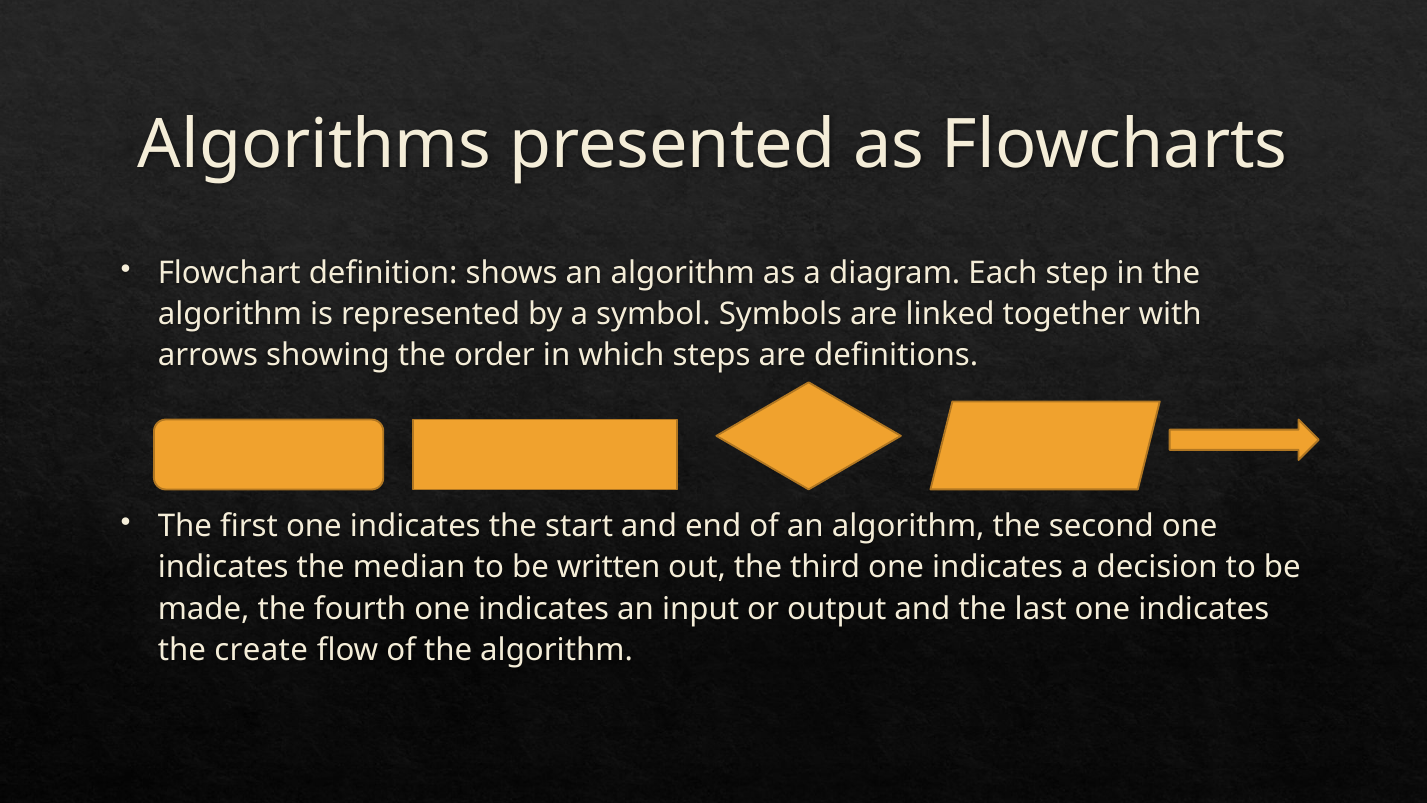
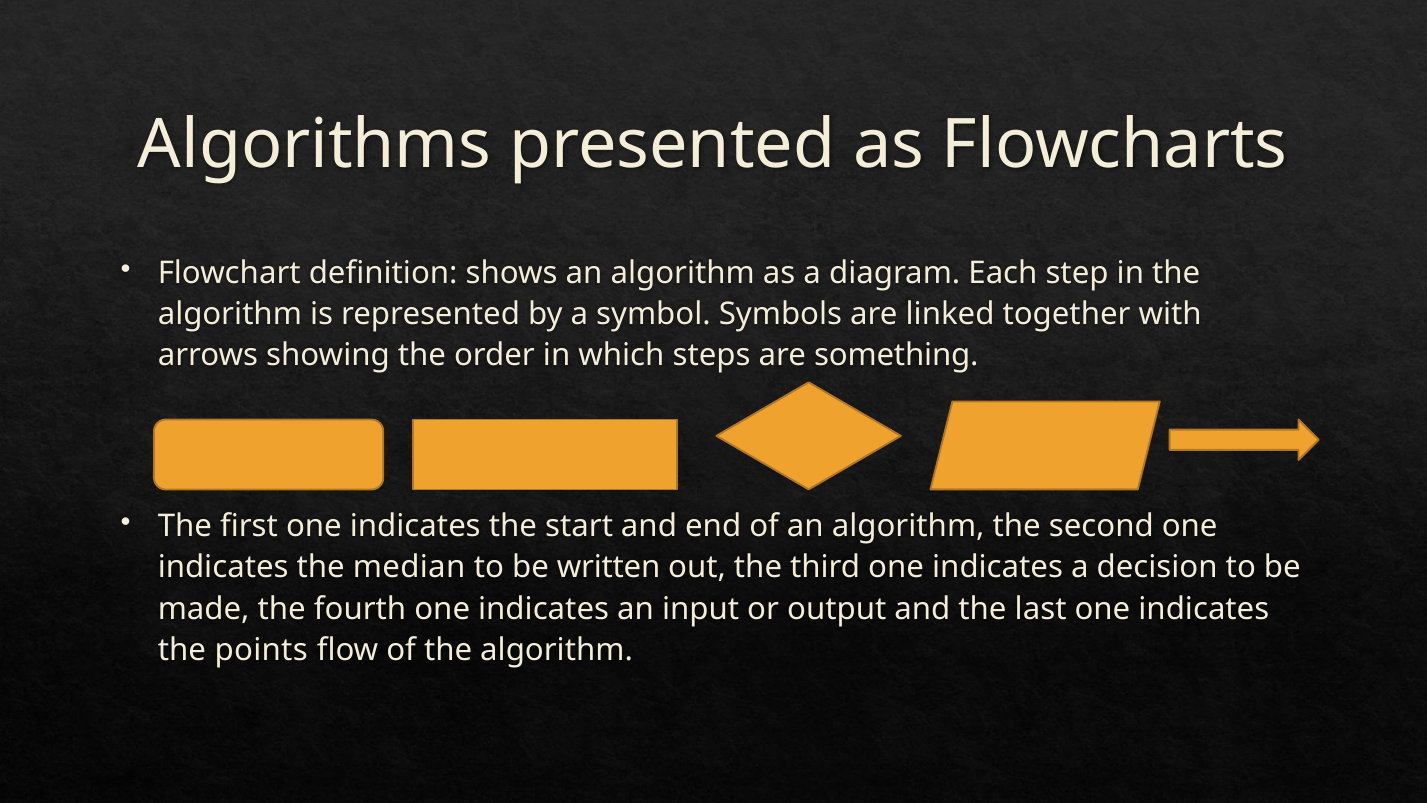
definitions: definitions -> something (896, 355)
create: create -> points (261, 650)
